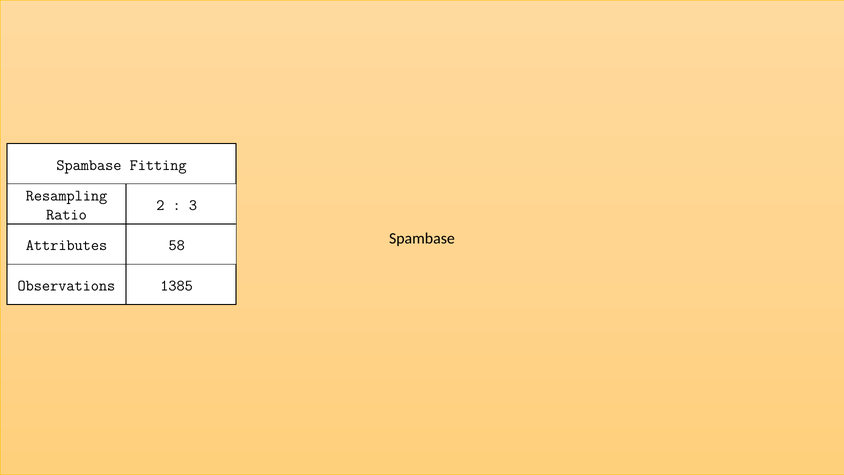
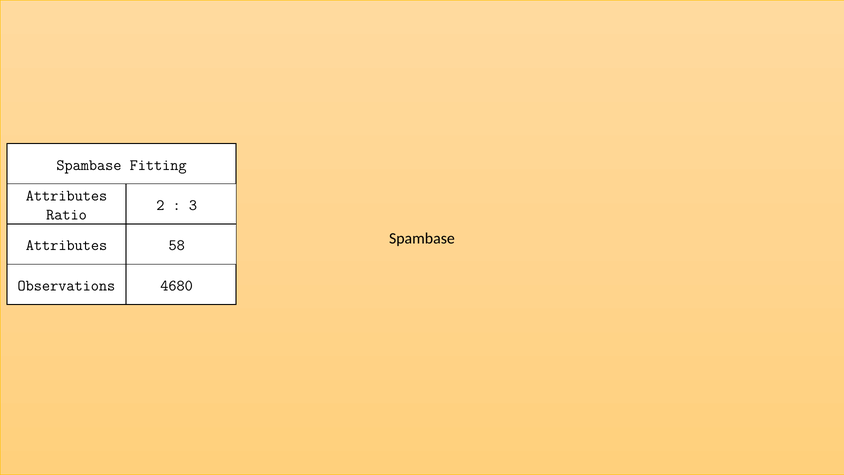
Resampling: Resampling -> Attributes (67, 195)
1385: 1385 -> 4680 (177, 285)
